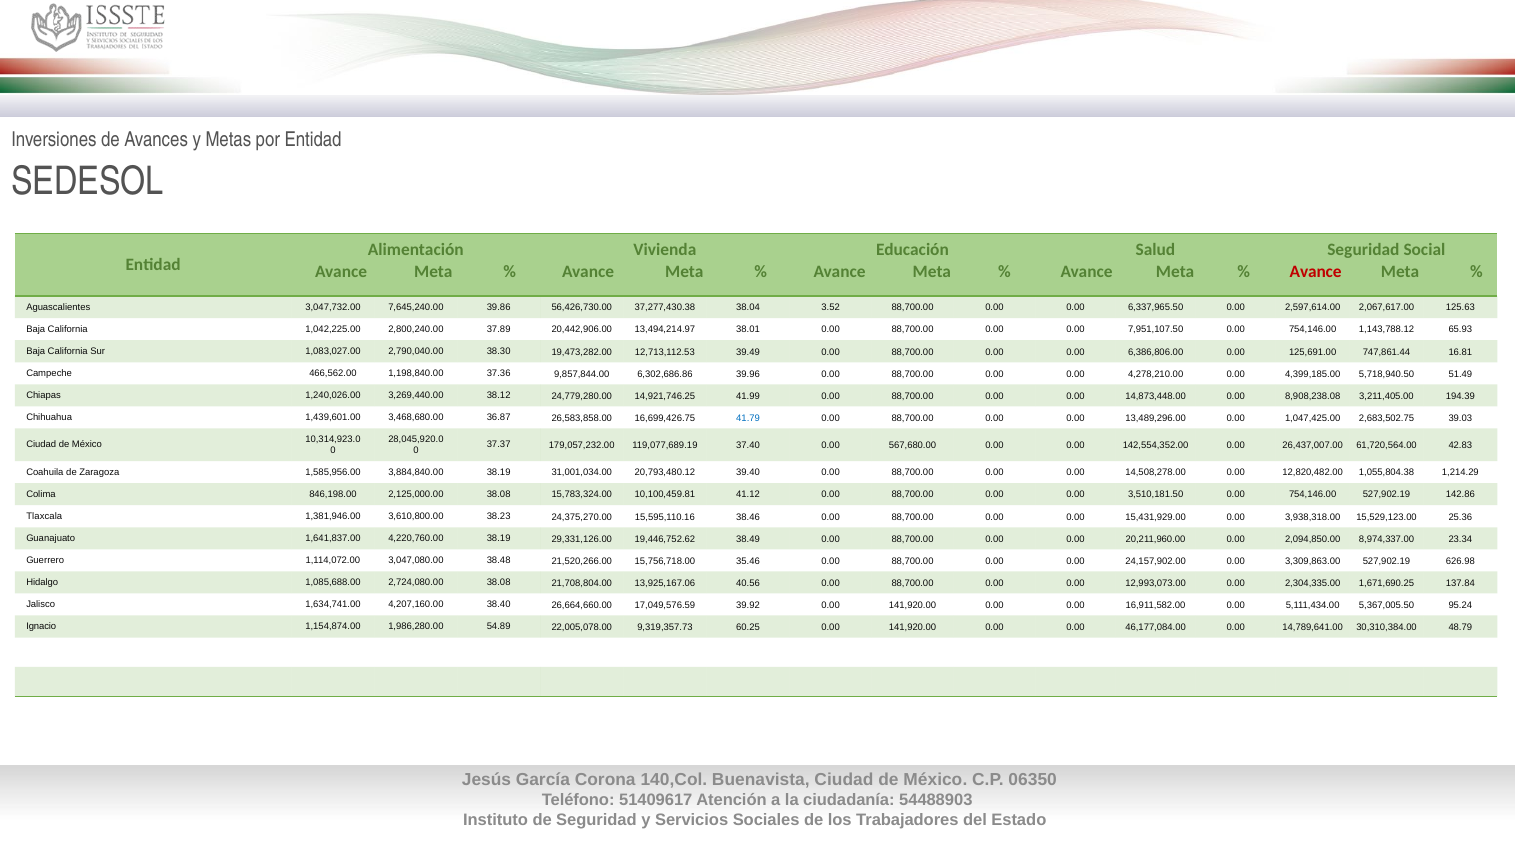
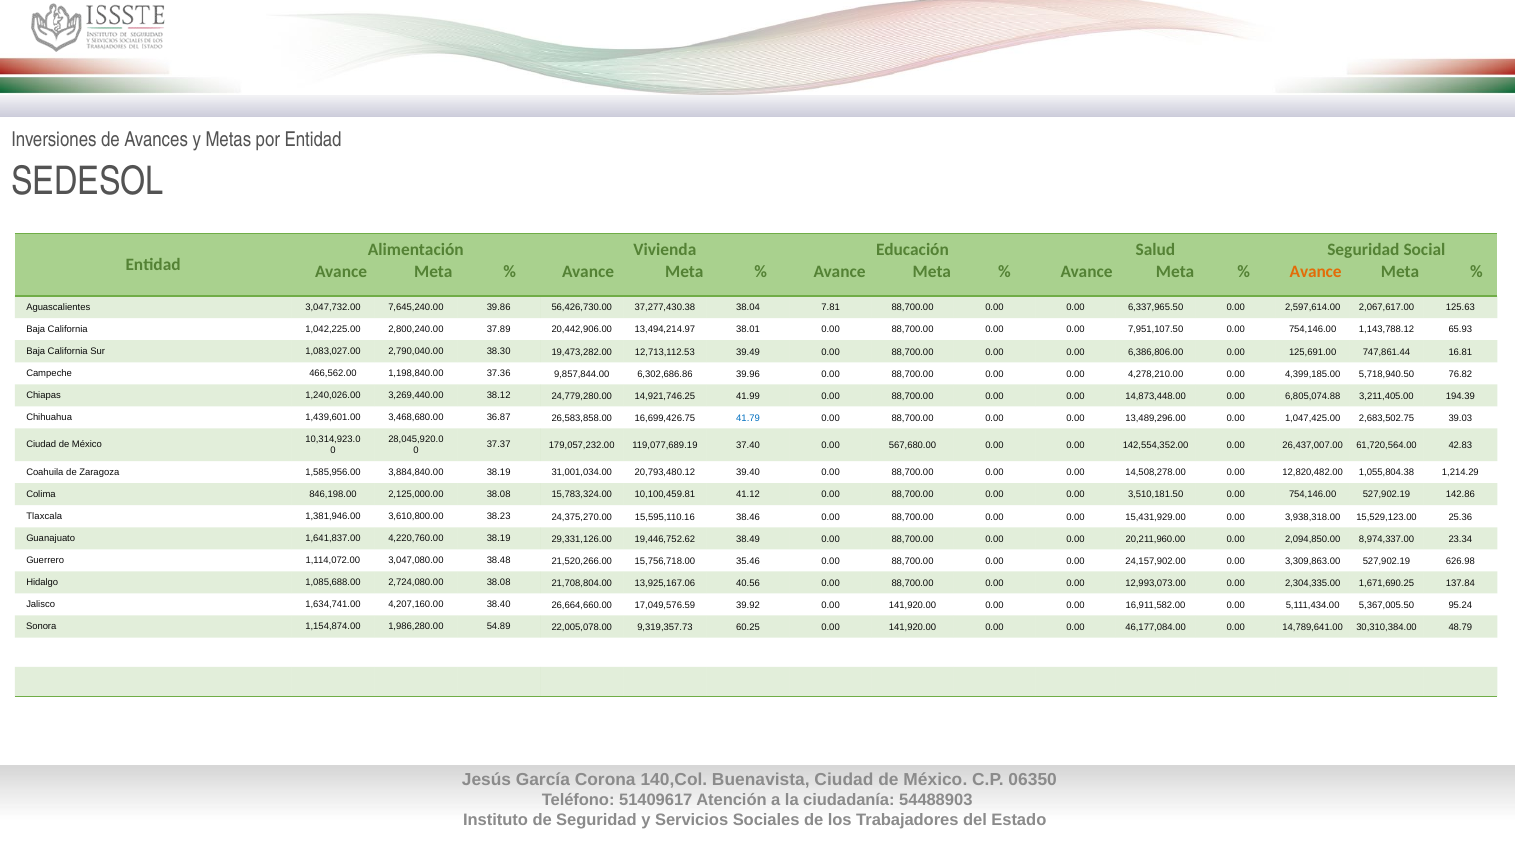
Avance colour: red -> orange (1316, 272)
3.52: 3.52 -> 7.81 (831, 308)
51.49: 51.49 -> 76.82 (1460, 374)
8,908,238.08: 8,908,238.08 -> 6,805,074.88 (1313, 396)
Ignacio: Ignacio -> Sonora (41, 627)
